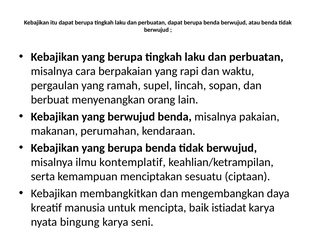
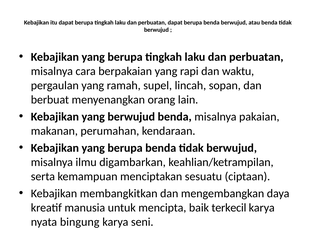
kontemplatif: kontemplatif -> digambarkan (133, 162)
istiadat: istiadat -> terkecil (229, 208)
